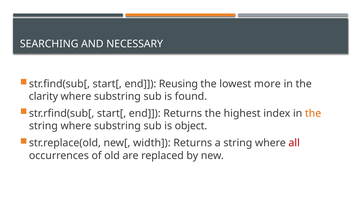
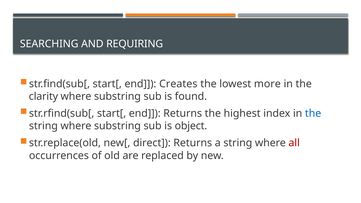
NECESSARY: NECESSARY -> REQUIRING (135, 44)
Reusing: Reusing -> Creates (178, 84)
the colour: orange -> blue (313, 113)
width: width -> direct (152, 143)
